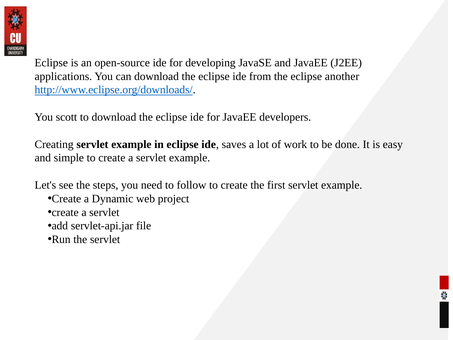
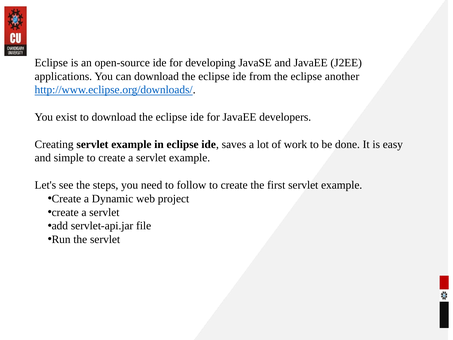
scott: scott -> exist (66, 117)
